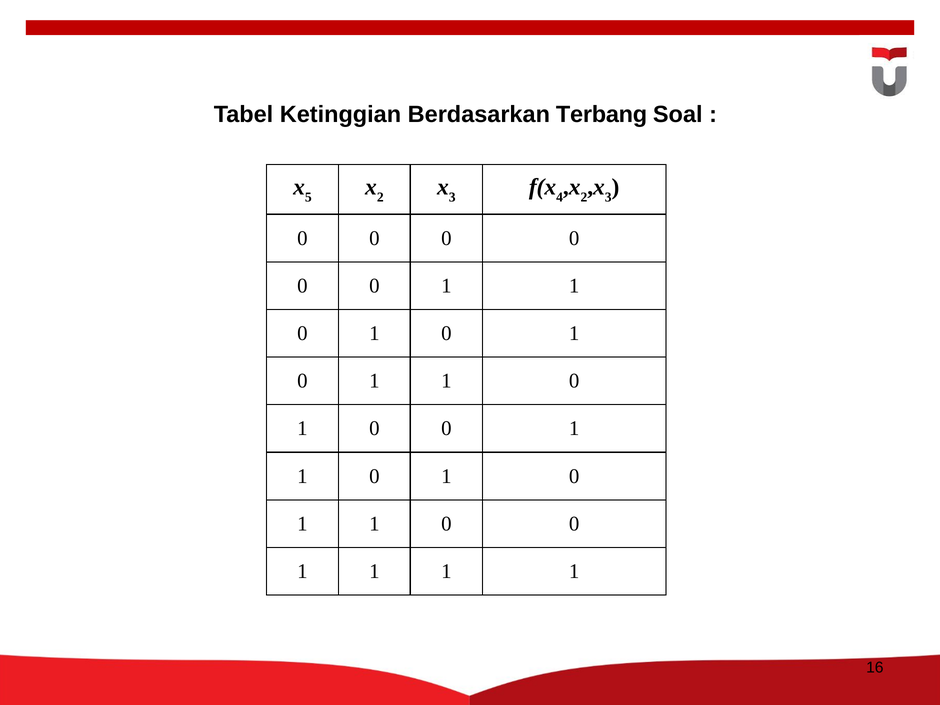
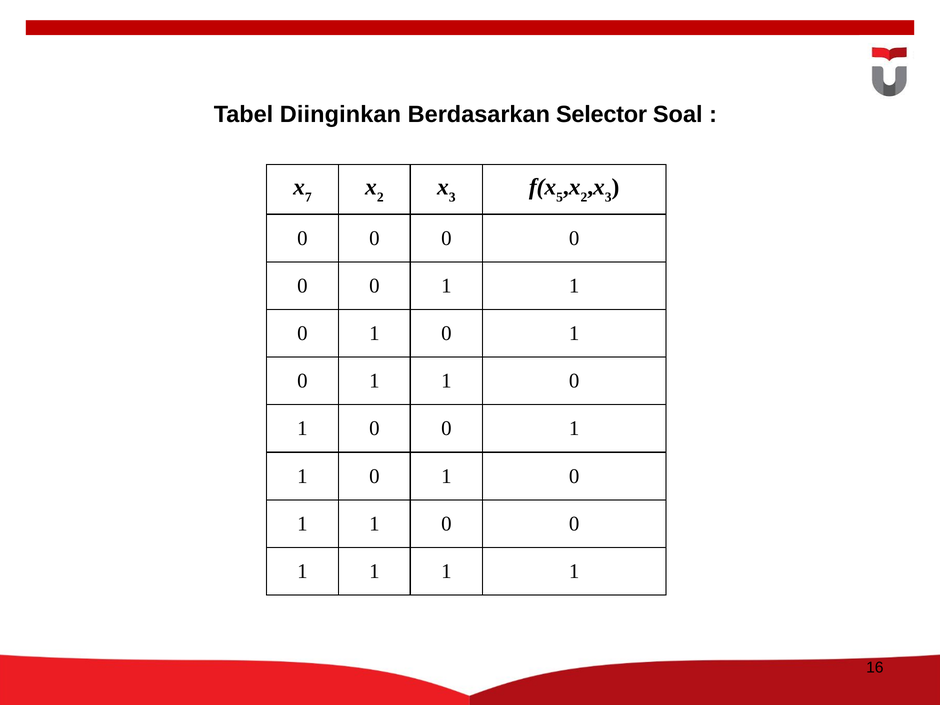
Ketinggian: Ketinggian -> Diinginkan (340, 114)
Terbang: Terbang -> Selector (602, 114)
5: 5 -> 7 (308, 197)
4: 4 -> 5 (560, 197)
